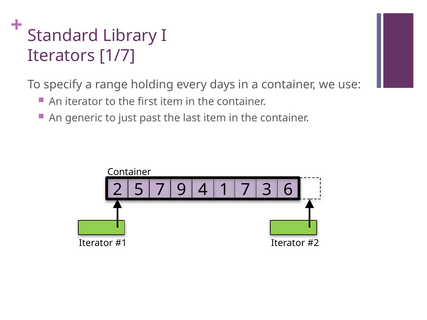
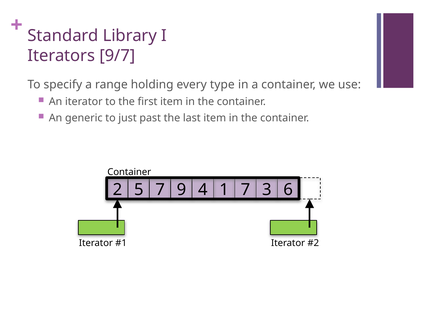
1/7: 1/7 -> 9/7 (117, 56)
days: days -> type (222, 85)
